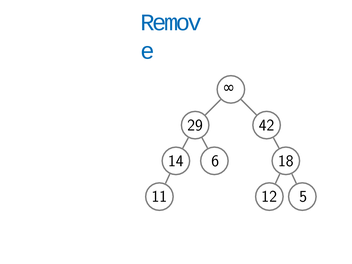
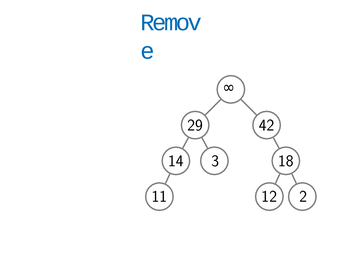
6: 6 -> 3 (215, 161)
5: 5 -> 2 (303, 197)
